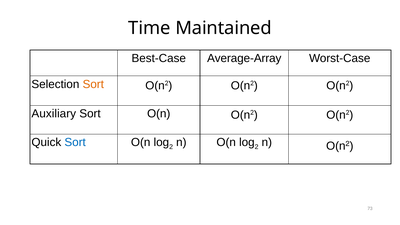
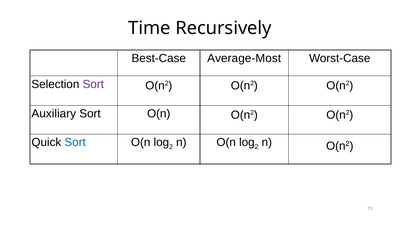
Maintained: Maintained -> Recursively (224, 28)
Average-Array: Average-Array -> Average-Most (244, 58)
Sort colour: orange -> purple (93, 84)
